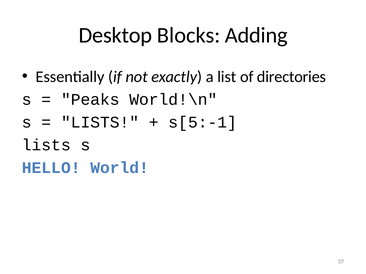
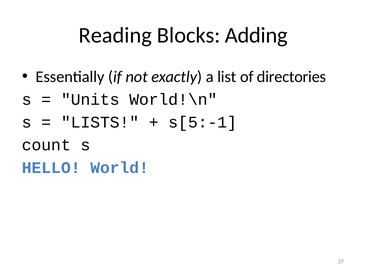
Desktop: Desktop -> Reading (115, 35)
Peaks: Peaks -> Units (90, 100)
lists: lists -> count (46, 145)
